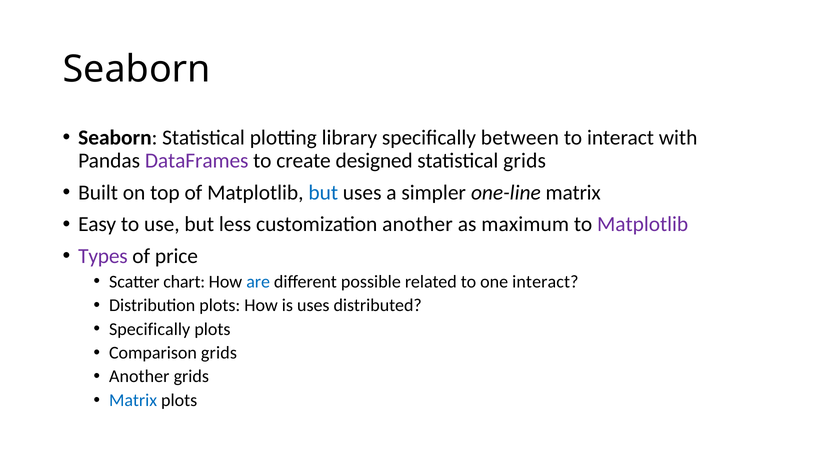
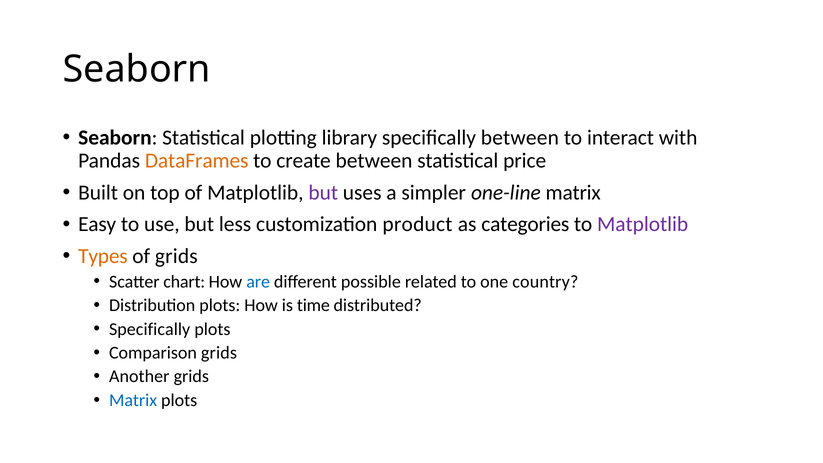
DataFrames colour: purple -> orange (197, 161)
create designed: designed -> between (374, 161)
statistical grids: grids -> price (525, 161)
but colour: blue -> purple (323, 193)
customization another: another -> product (417, 224)
maximum: maximum -> categories (525, 224)
Types colour: purple -> orange (103, 256)
of price: price -> grids (176, 256)
one interact: interact -> country (545, 282)
is uses: uses -> time (313, 305)
